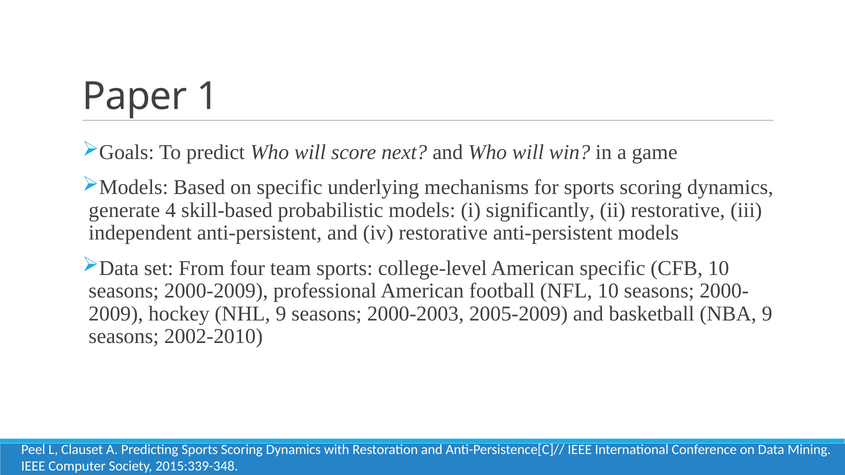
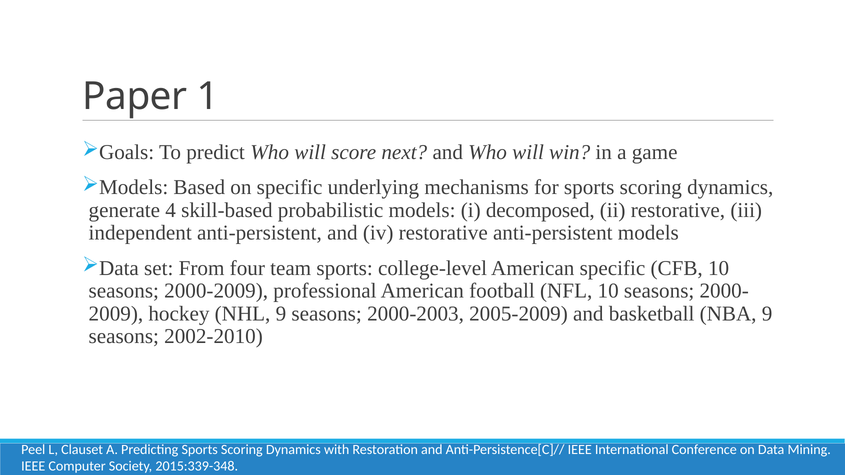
significantly: significantly -> decomposed (540, 210)
